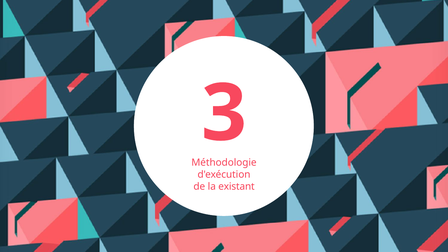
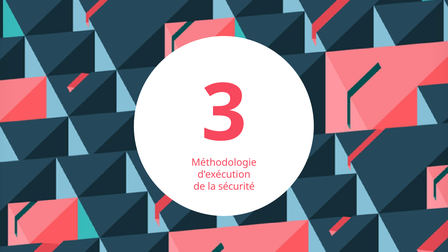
existant: existant -> sécurité (236, 186)
